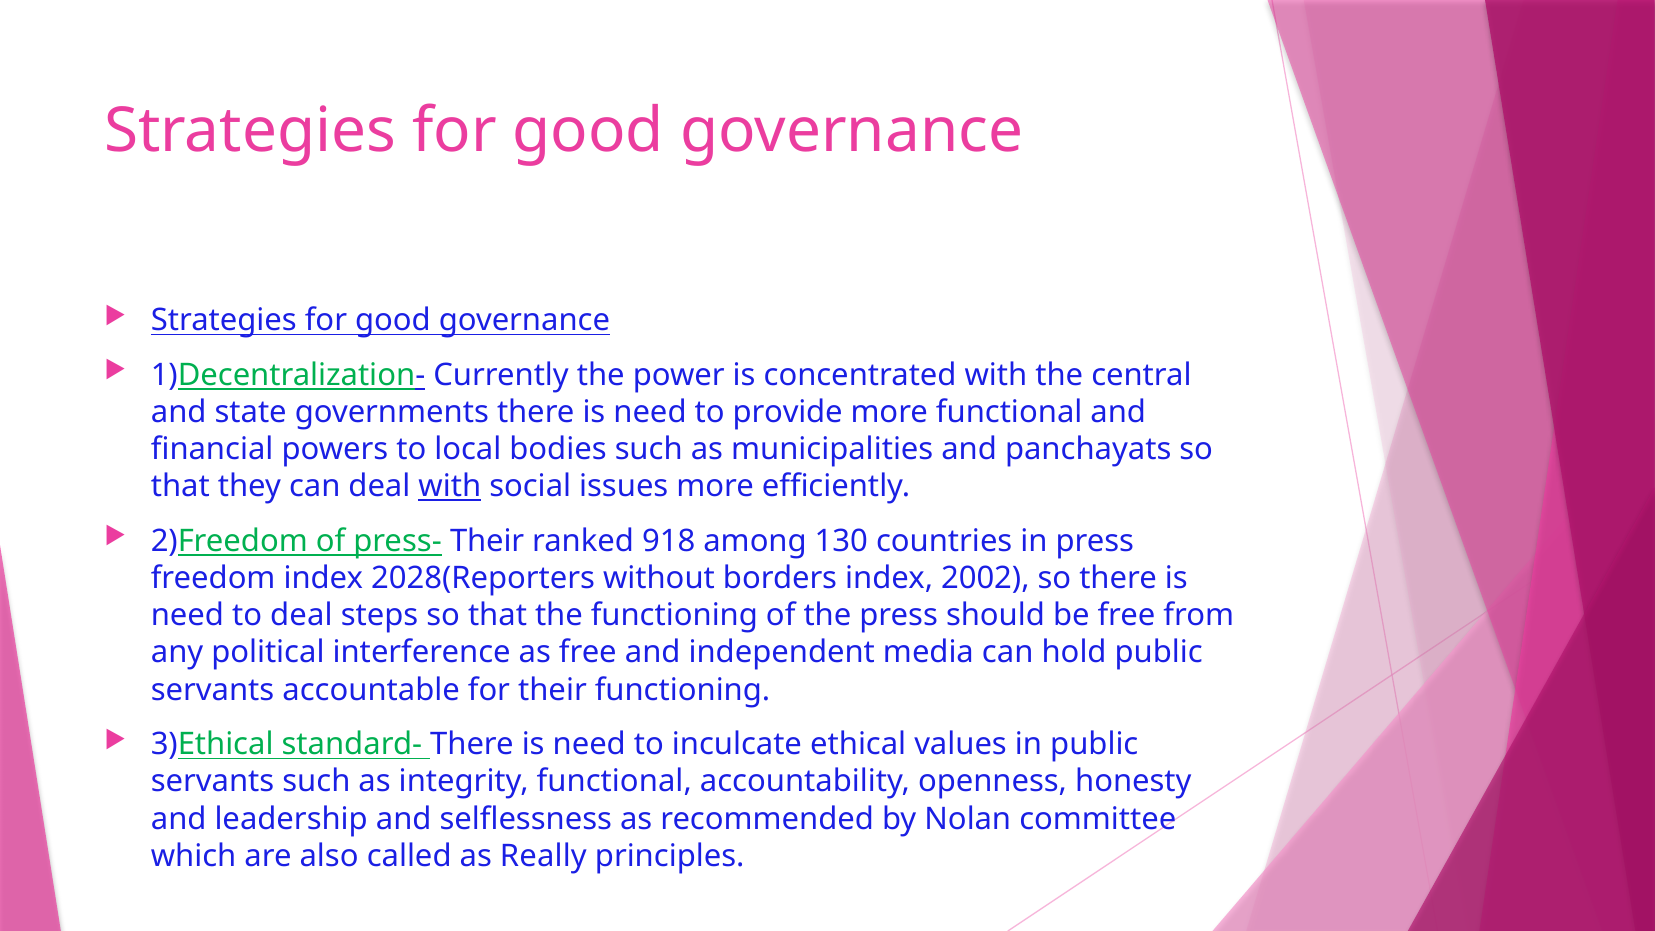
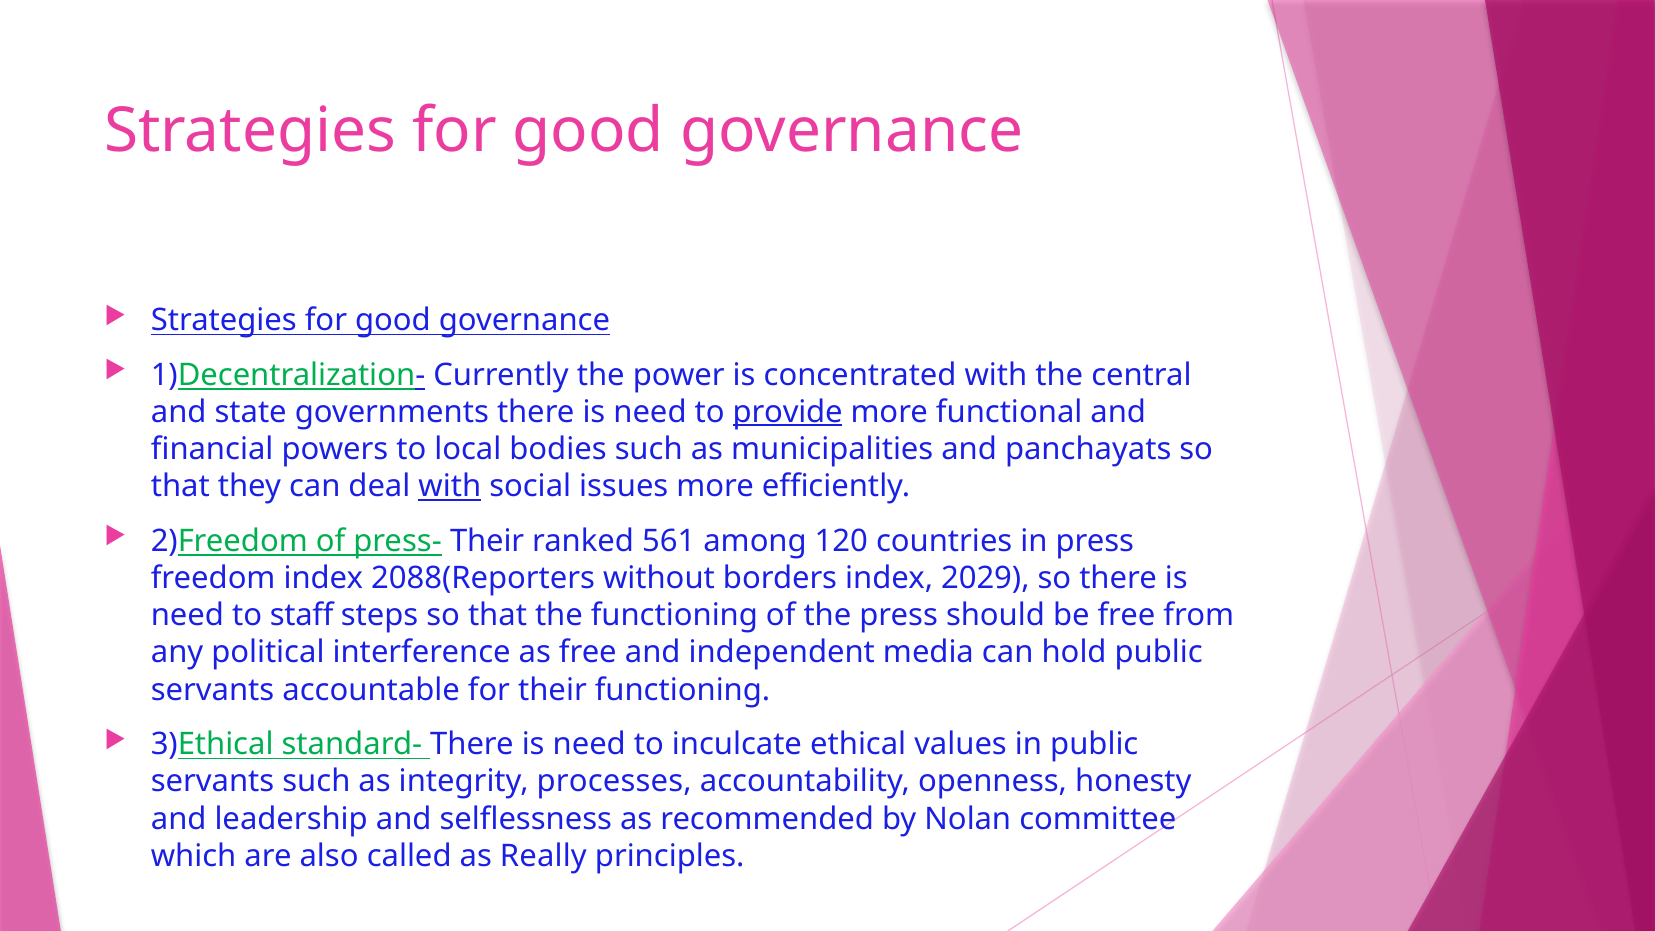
provide underline: none -> present (788, 412)
918: 918 -> 561 (669, 541)
130: 130 -> 120 (841, 541)
2028(Reporters: 2028(Reporters -> 2088(Reporters (483, 578)
2002: 2002 -> 2029 (985, 578)
to deal: deal -> staff (302, 615)
integrity functional: functional -> processes (614, 782)
